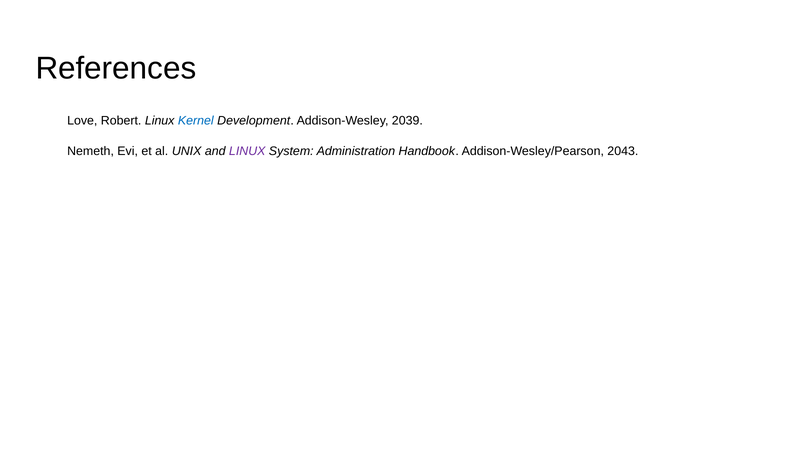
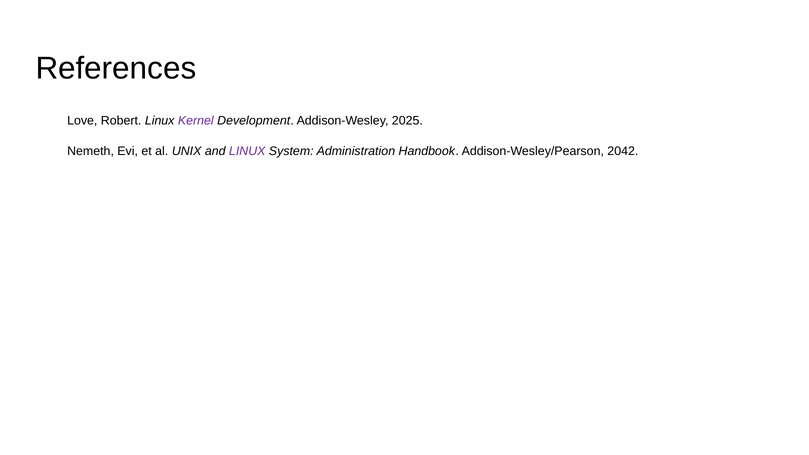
Kernel colour: blue -> purple (196, 121)
2039: 2039 -> 2025 (407, 121)
2043: 2043 -> 2042 (623, 151)
